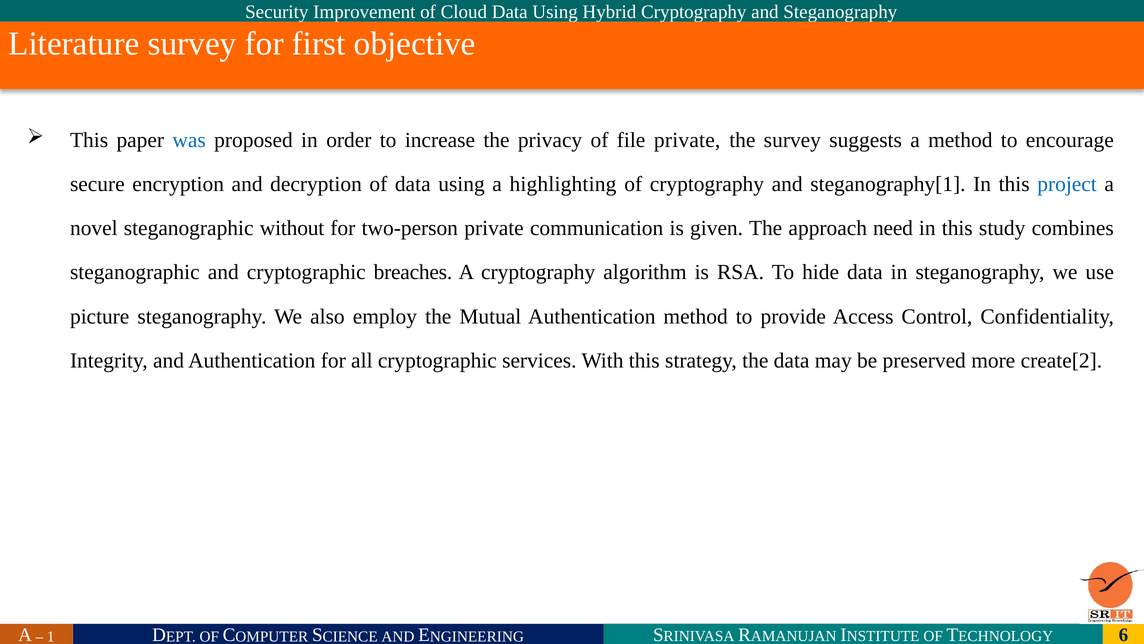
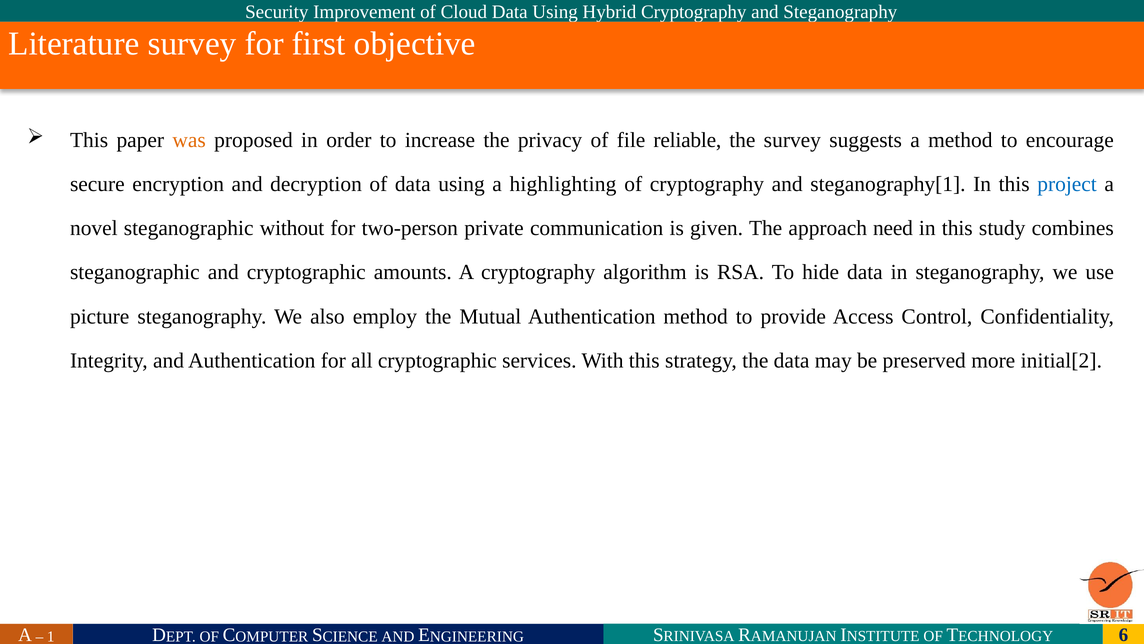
was colour: blue -> orange (189, 140)
file private: private -> reliable (687, 140)
breaches: breaches -> amounts (413, 272)
create[2: create[2 -> initial[2 (1061, 360)
